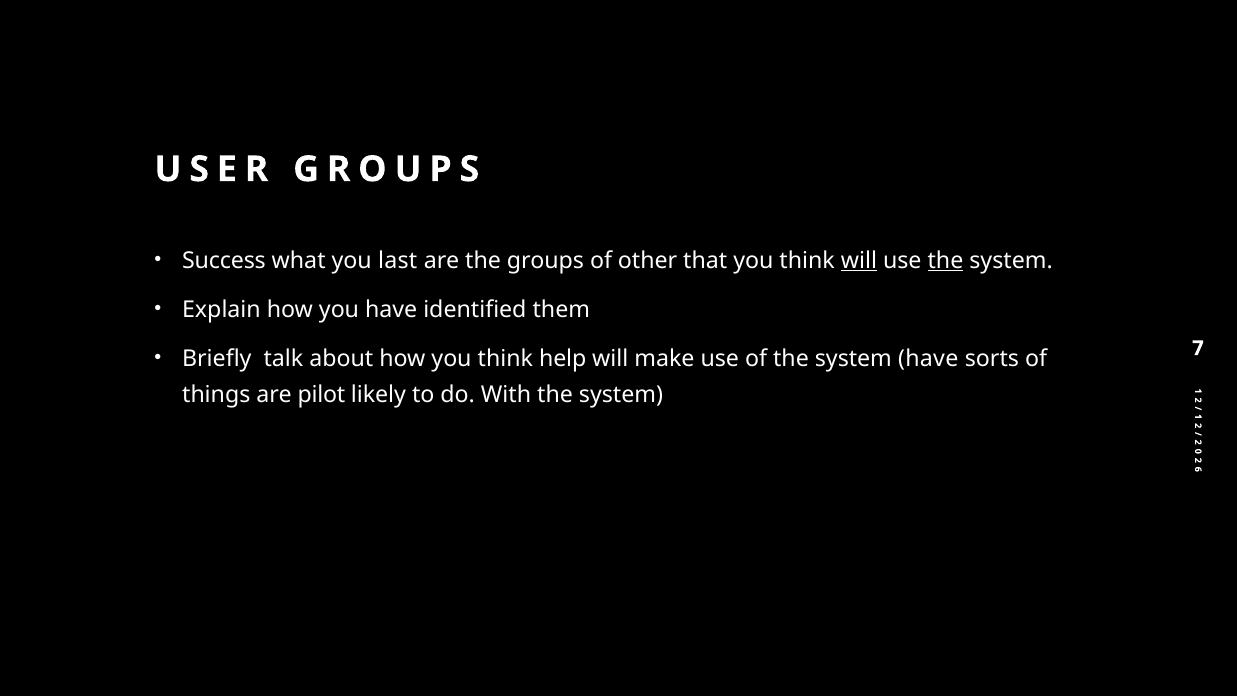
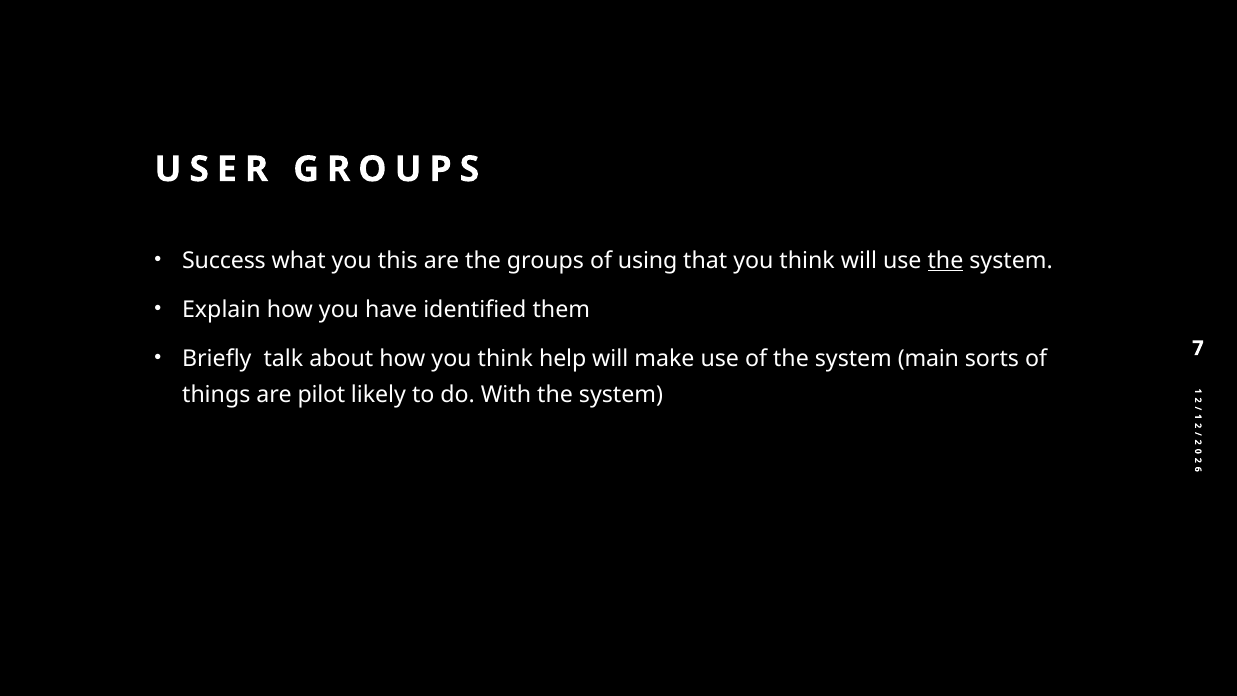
last: last -> this (398, 260)
other: other -> using (648, 260)
will underline: present -> none (859, 260)
system have: have -> main (929, 359)
